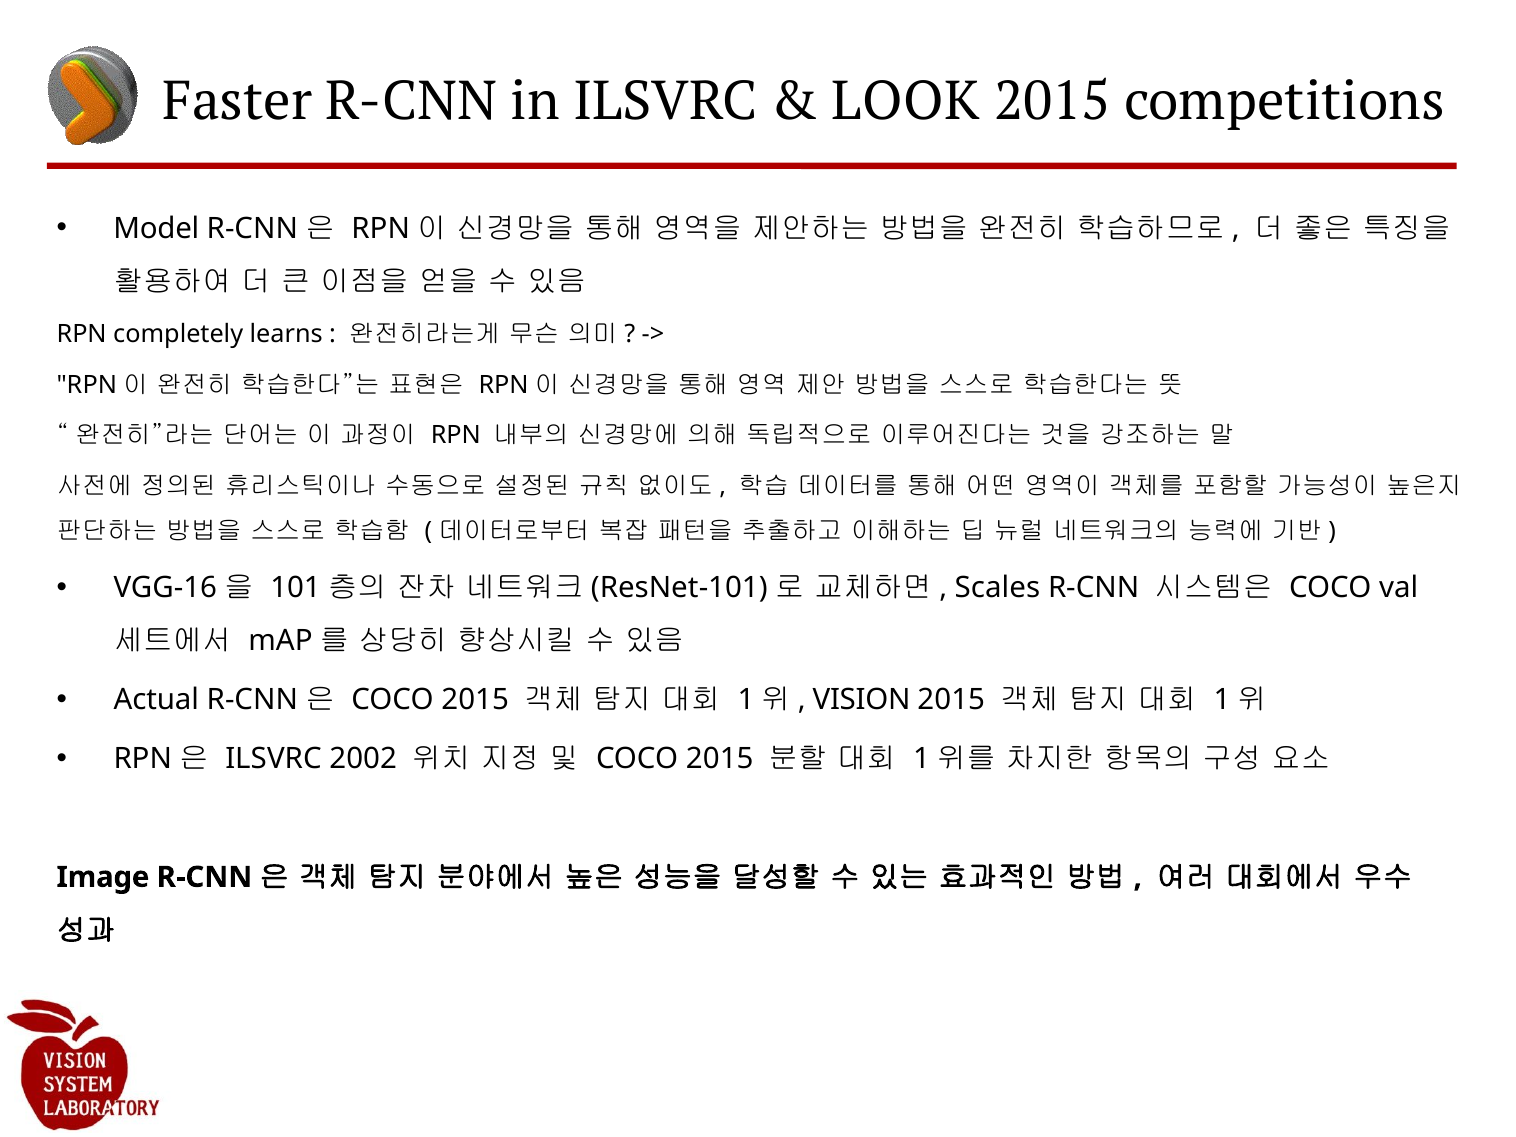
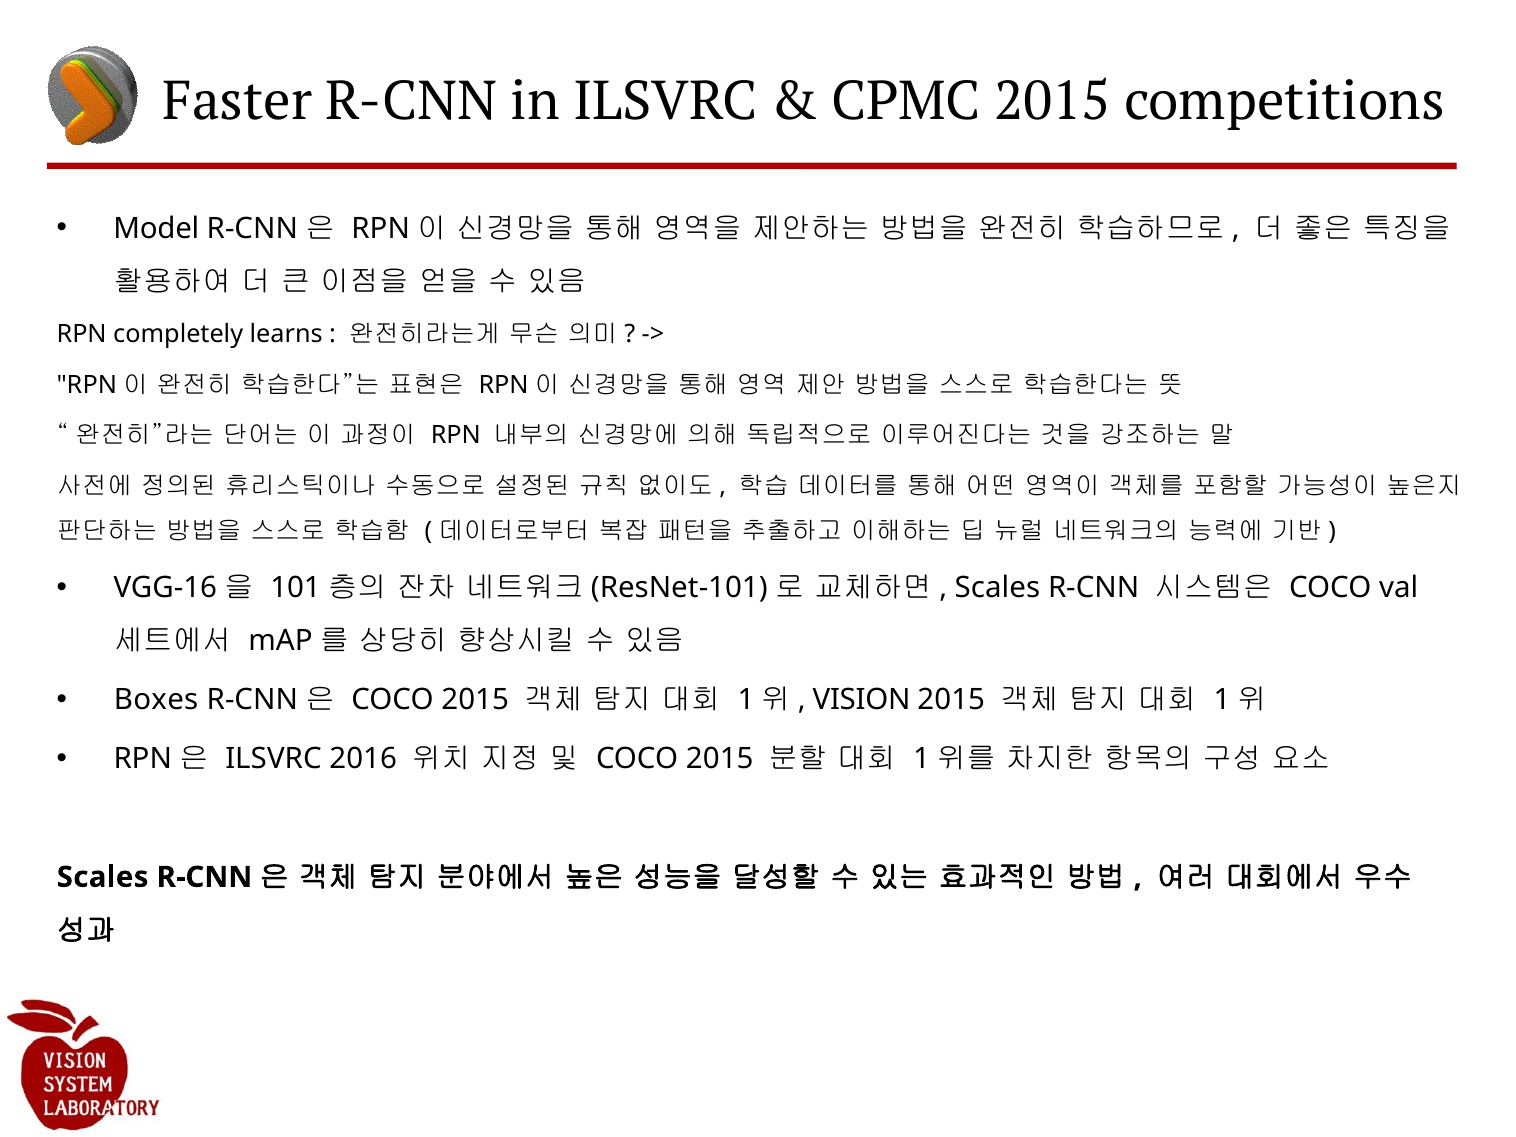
LOOK: LOOK -> CPMC (906, 102)
Actual: Actual -> Boxes (156, 700)
2002: 2002 -> 2016 (363, 759)
Image: Image -> Scales (103, 877)
